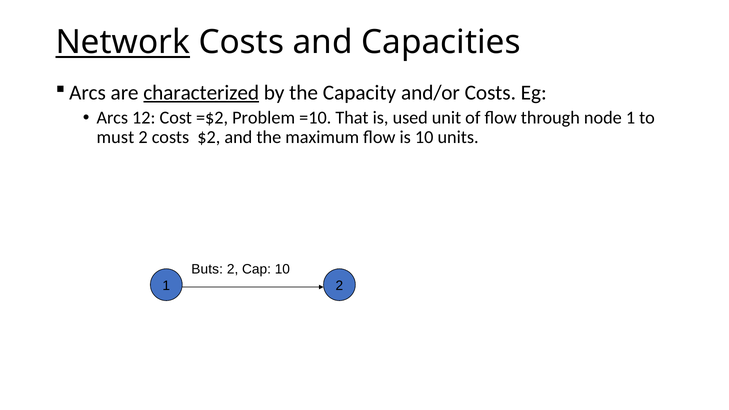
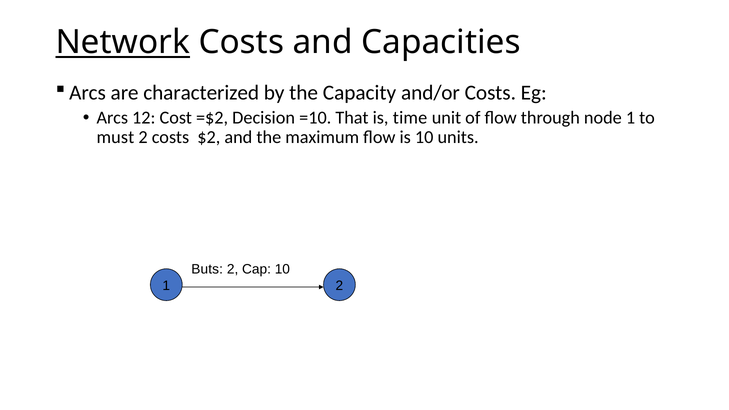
characterized underline: present -> none (201, 93)
Problem: Problem -> Decision (264, 118)
used: used -> time (410, 118)
